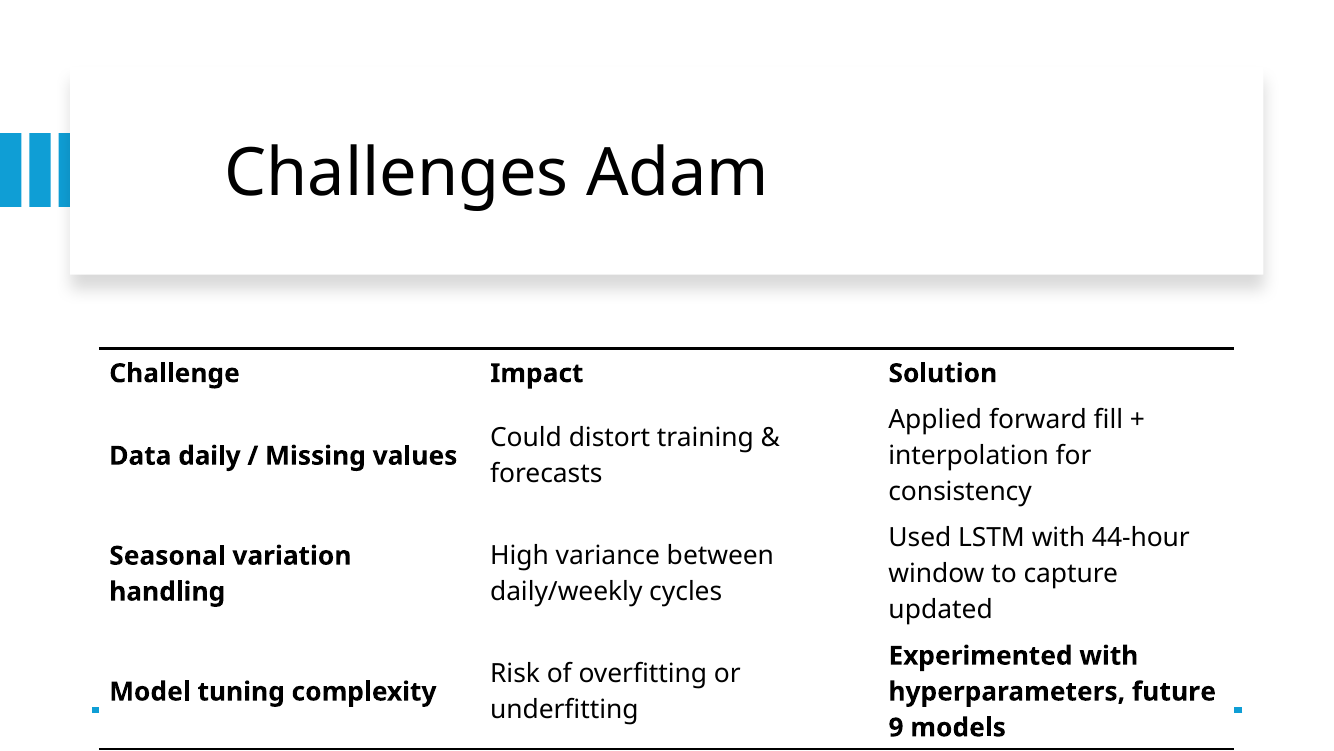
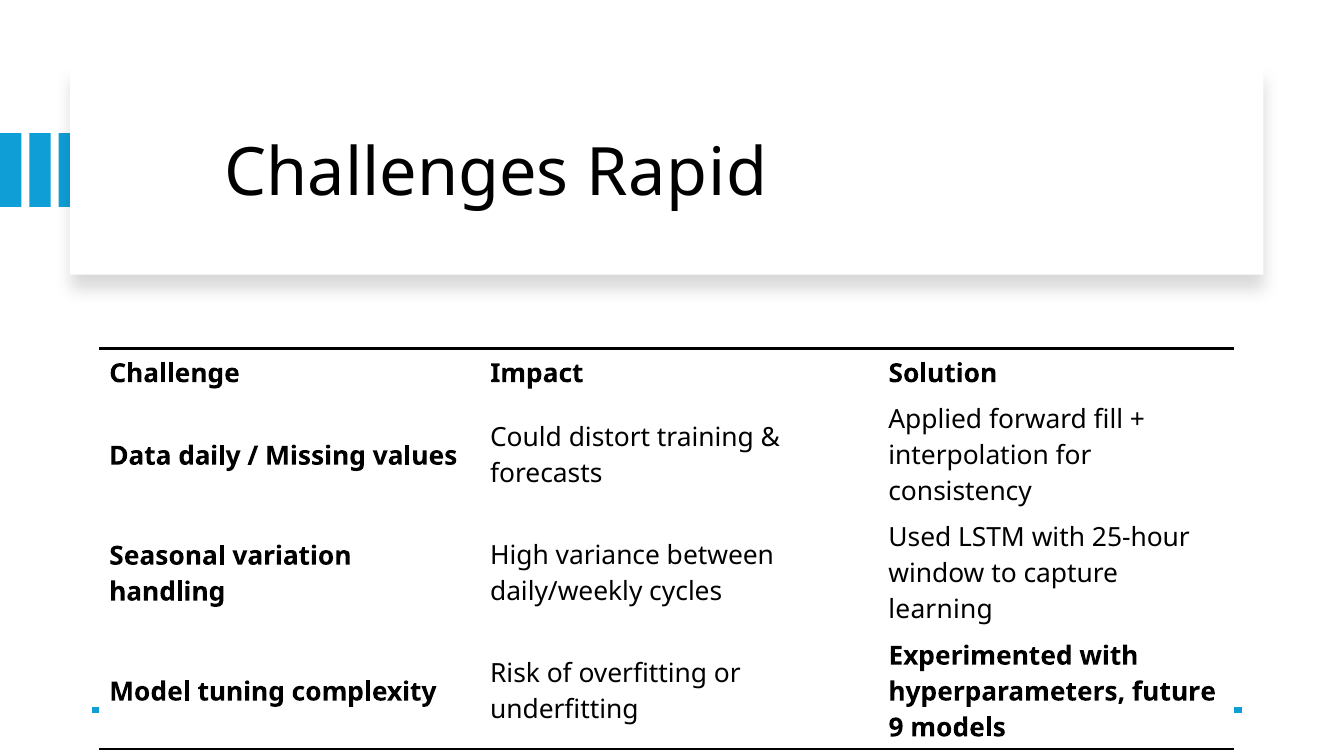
Adam: Adam -> Rapid (677, 173)
44-hour: 44-hour -> 25-hour (1141, 538)
updated: updated -> learning (941, 609)
